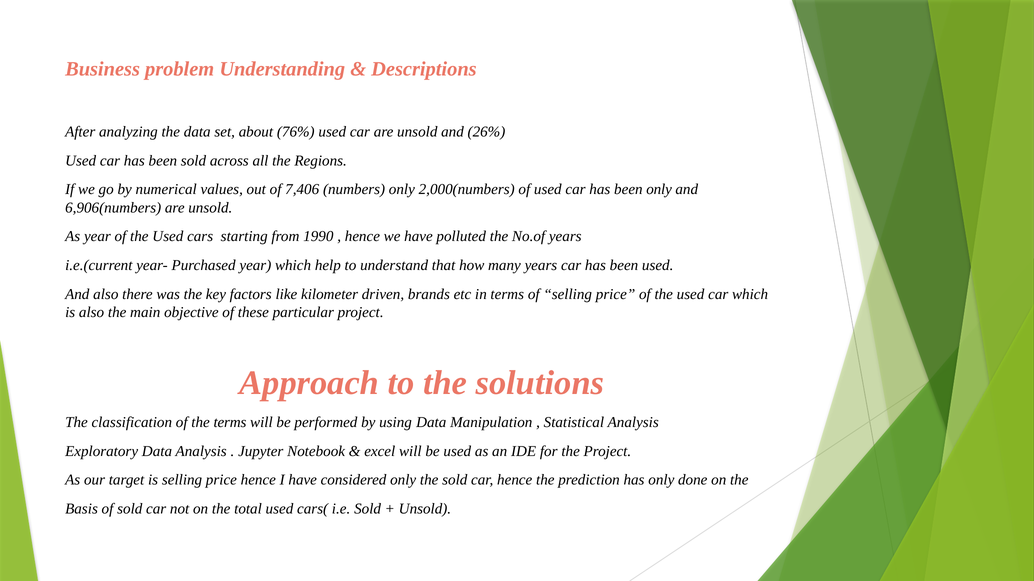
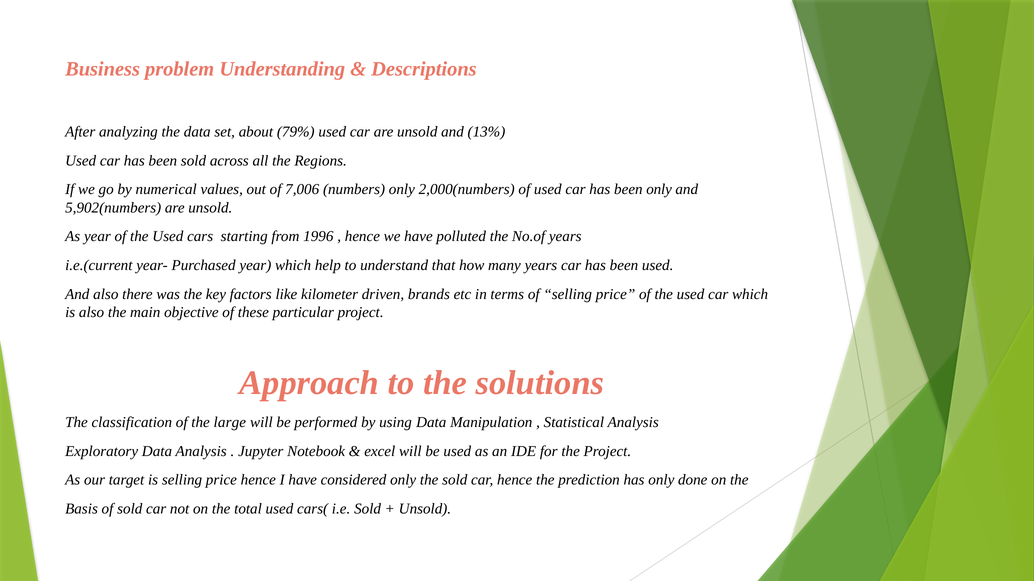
76%: 76% -> 79% (296, 132)
26%: 26% -> 13% (486, 132)
7,406: 7,406 -> 7,006 (302, 190)
6,906(numbers: 6,906(numbers -> 5,902(numbers (113, 208)
1990: 1990 -> 1996 (318, 237)
the terms: terms -> large (230, 423)
